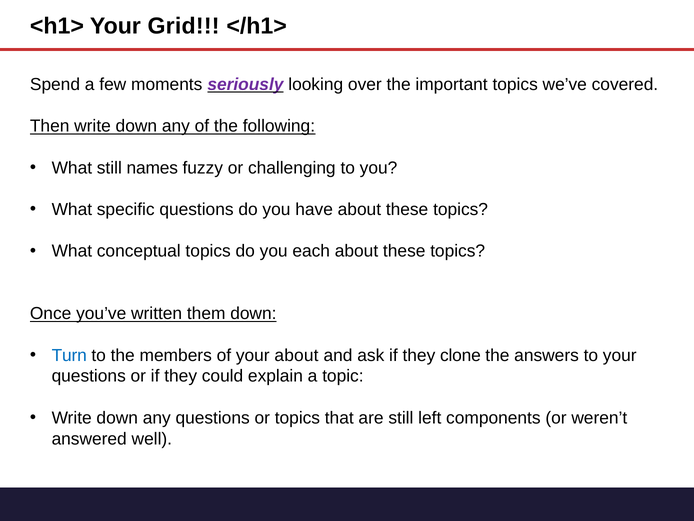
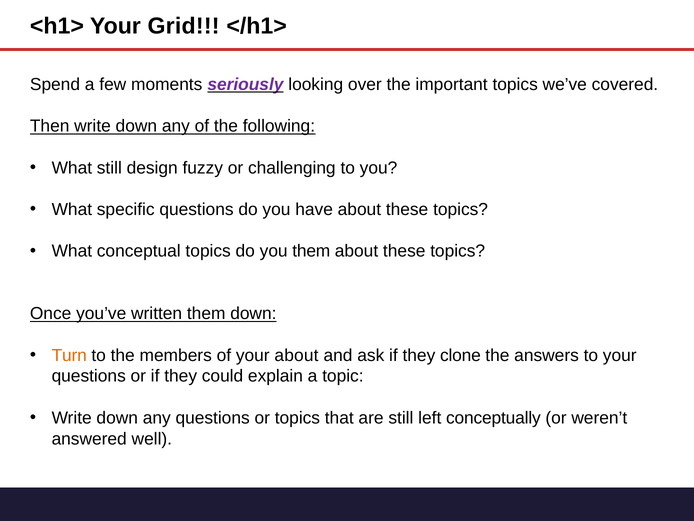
names: names -> design (152, 168)
you each: each -> them (311, 251)
Turn colour: blue -> orange (69, 355)
components: components -> conceptually (493, 418)
